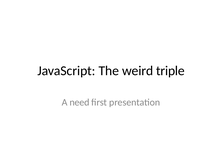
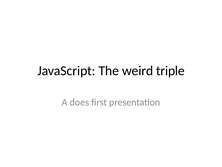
need: need -> does (79, 102)
